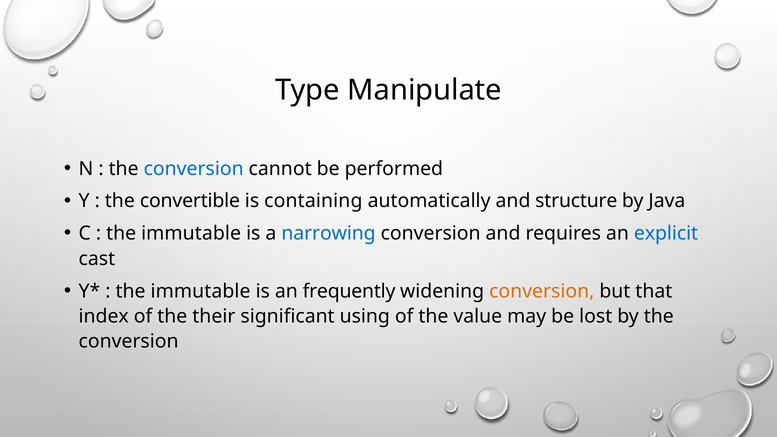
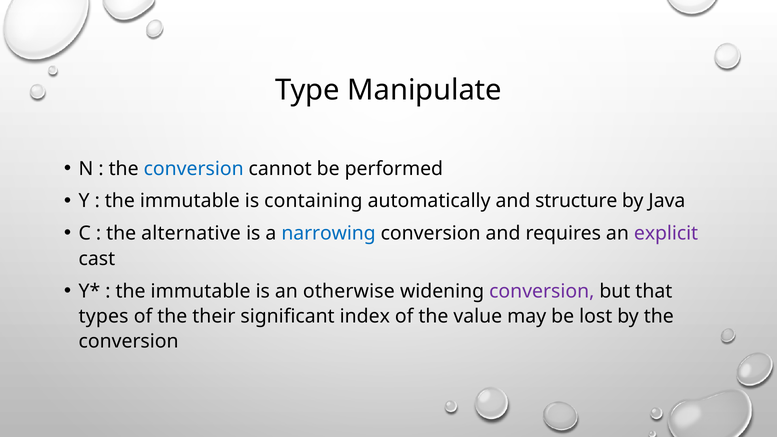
convertible: convertible -> immutable (190, 201)
immutable: immutable -> alternative (191, 234)
explicit colour: blue -> purple (666, 234)
frequently: frequently -> otherwise (349, 291)
conversion colour: orange -> purple (542, 291)
index: index -> types (104, 316)
using: using -> index (365, 316)
